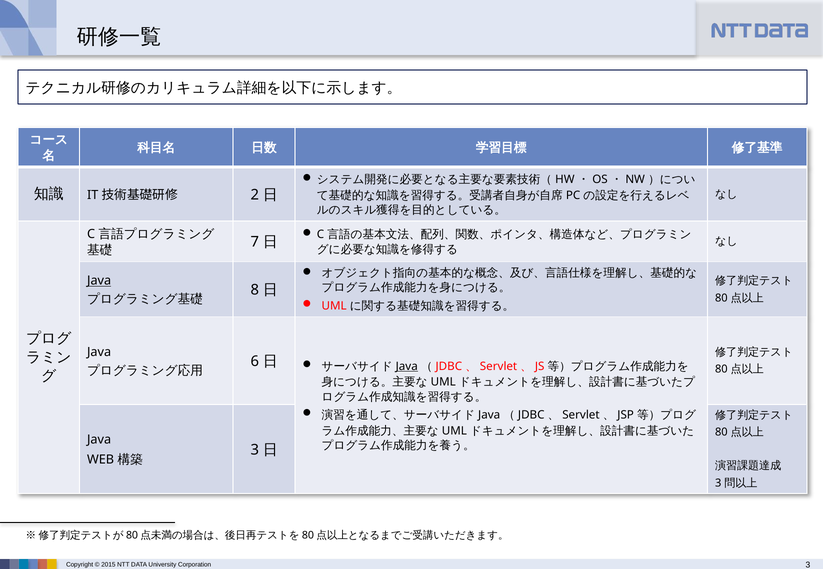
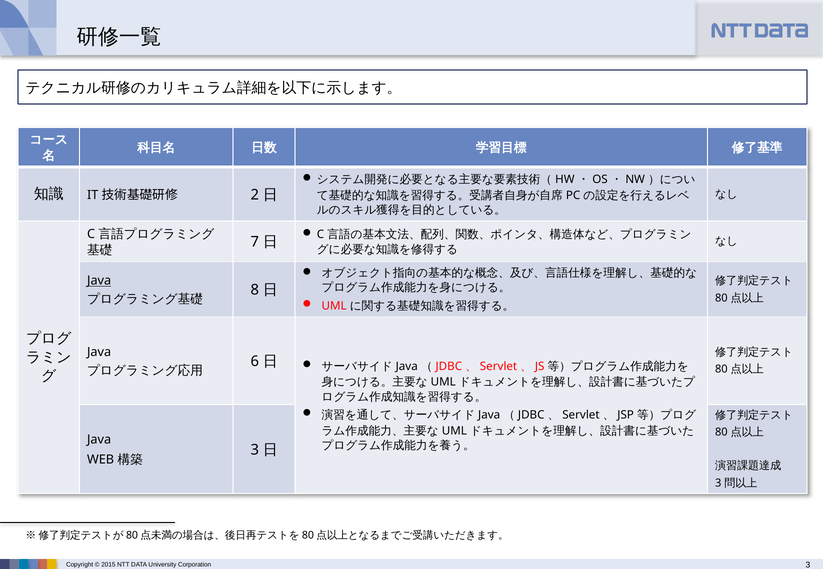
Java underline: present -> none (407, 367)
